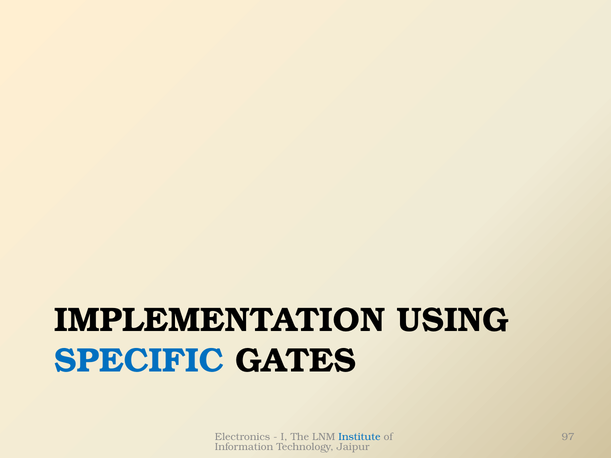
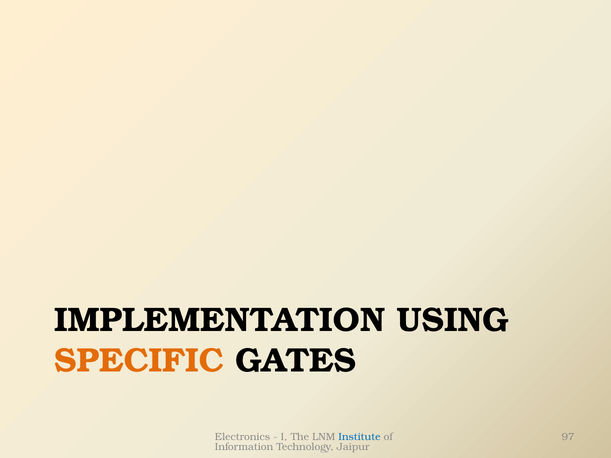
SPECIFIC colour: blue -> orange (139, 361)
